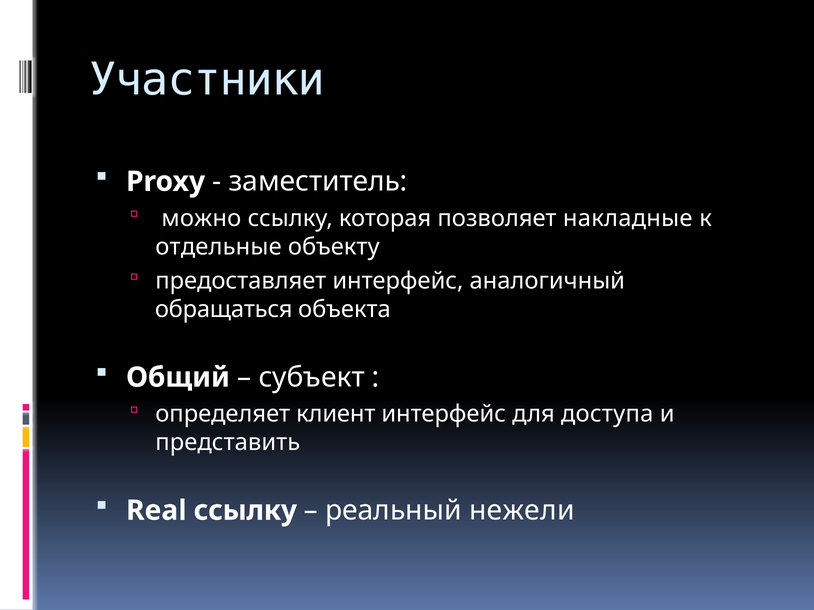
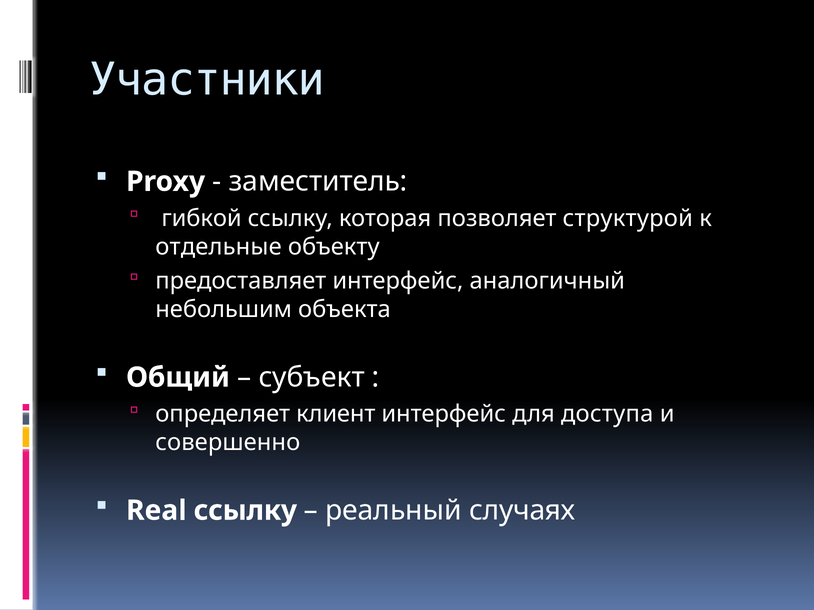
можно: можно -> гибкой (202, 218)
накладные: накладные -> структурой (628, 218)
обращаться: обращаться -> небольшим (224, 310)
представить: представить -> совершенно (228, 443)
нежели: нежели -> случаях (522, 511)
